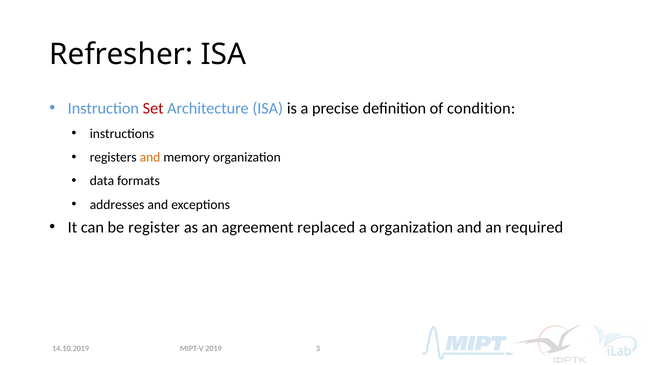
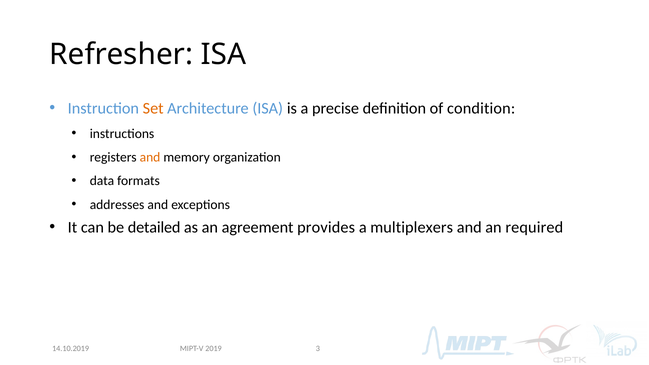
Set colour: red -> orange (153, 108)
register: register -> detailed (154, 227)
replaced: replaced -> provides (326, 227)
a organization: organization -> multiplexers (412, 227)
